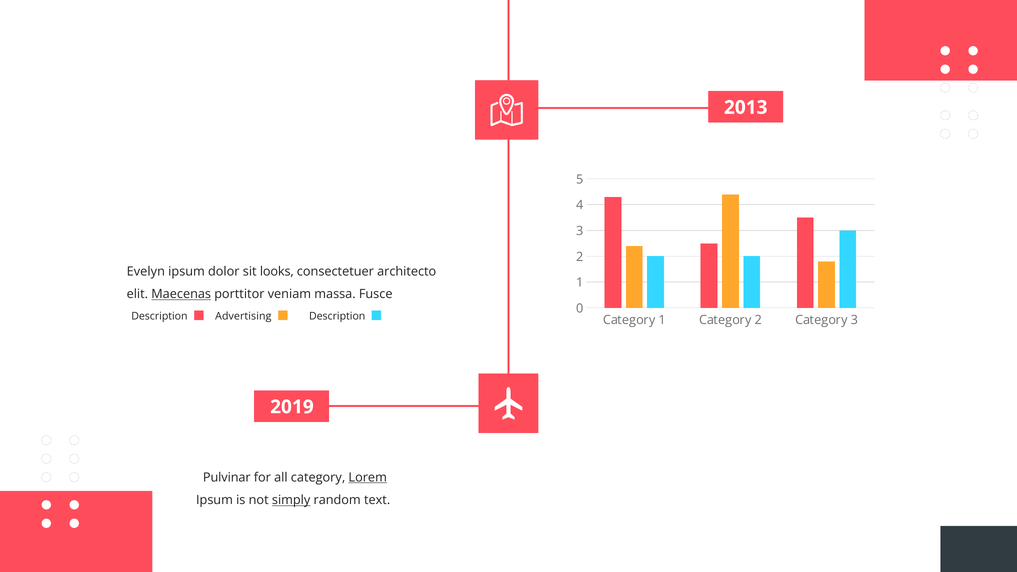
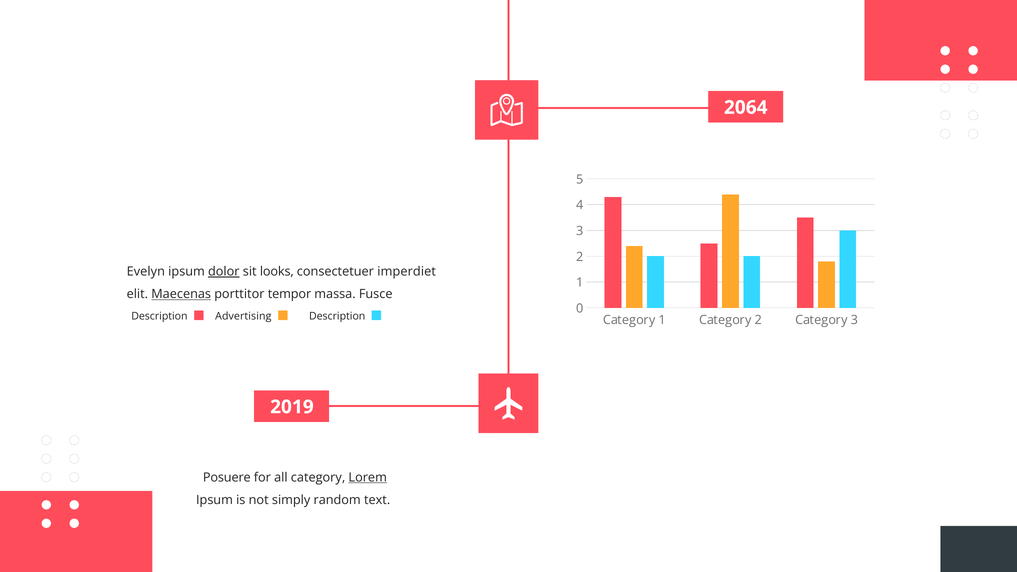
2013: 2013 -> 2064 (746, 107)
dolor underline: none -> present (224, 271)
architecto: architecto -> imperdiet (407, 271)
veniam: veniam -> tempor (289, 294)
Pulvinar: Pulvinar -> Posuere (227, 477)
simply underline: present -> none (291, 500)
